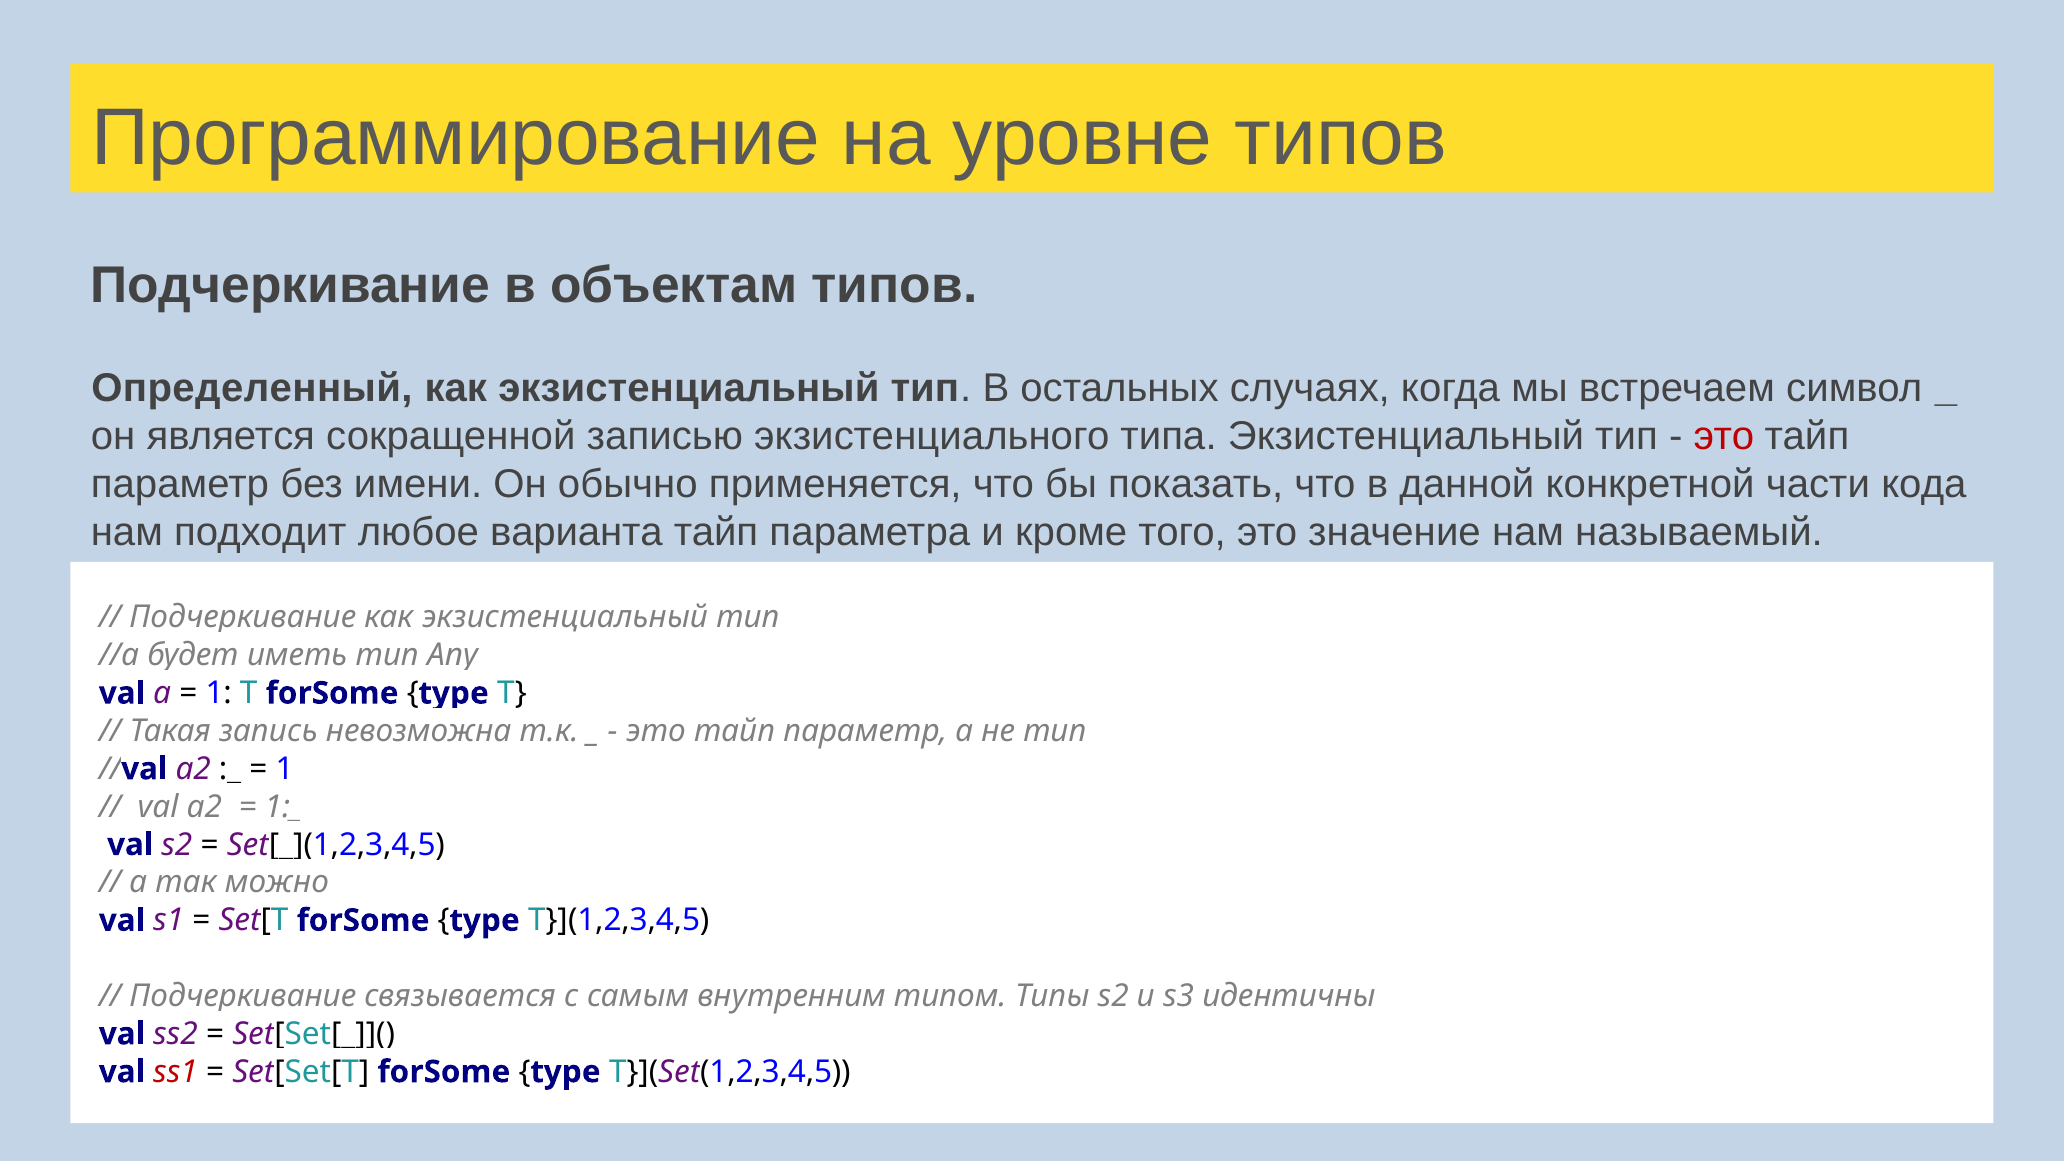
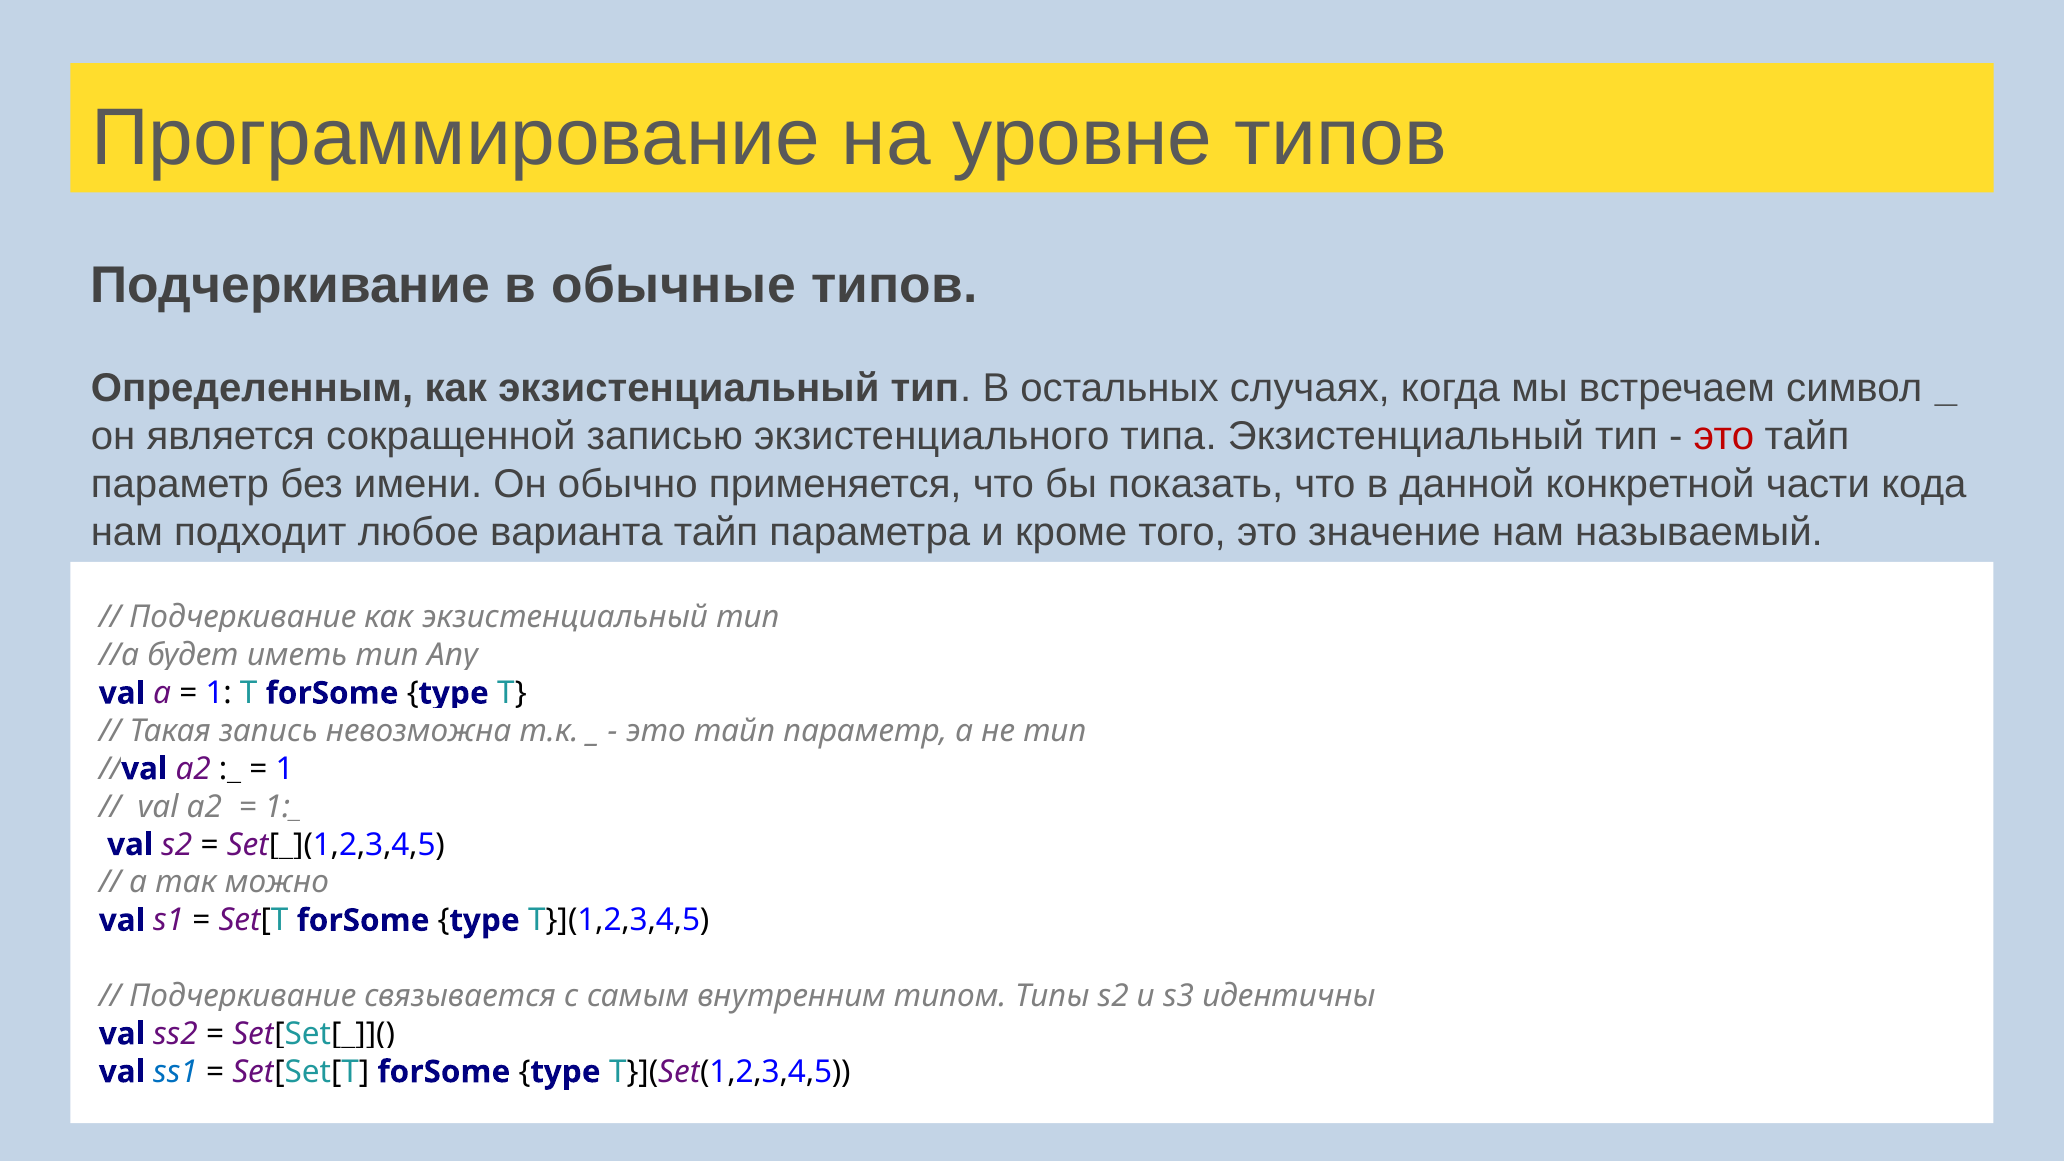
объектам: объектам -> обычные (674, 286)
Определенный: Определенный -> Определенным (252, 388)
ss1 colour: red -> blue (175, 1072)
